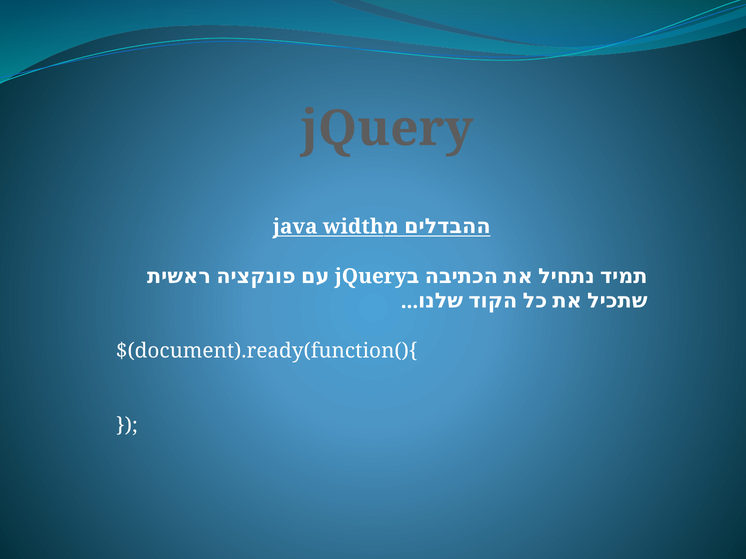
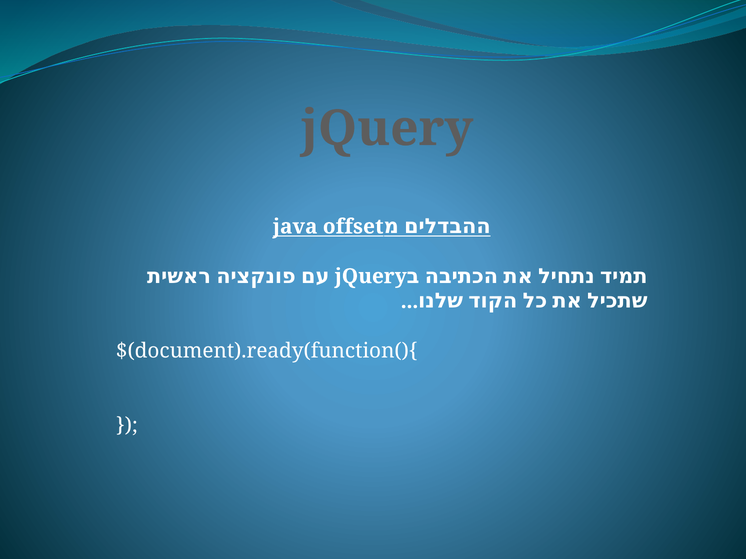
width: width -> offset (353, 227)
